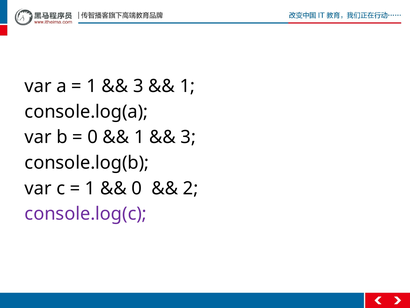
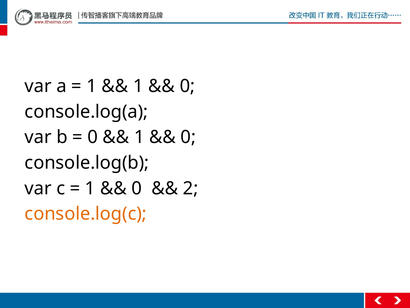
3: 3 -> 1 (138, 86)
1: 1 -> 0 (187, 86)
3: 3 -> 0 (188, 137)
console.log(c colour: purple -> orange (86, 214)
